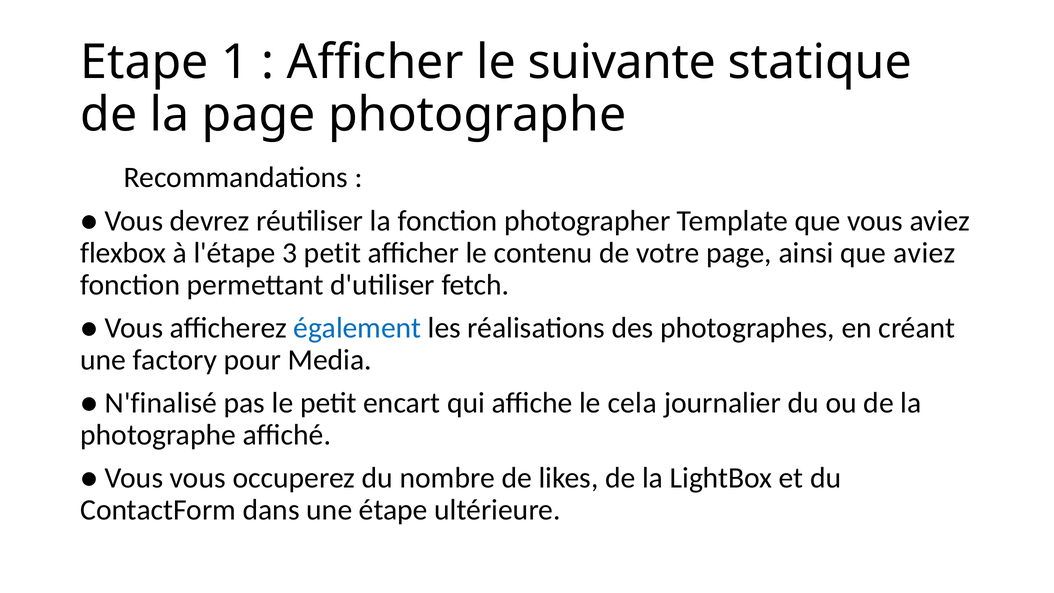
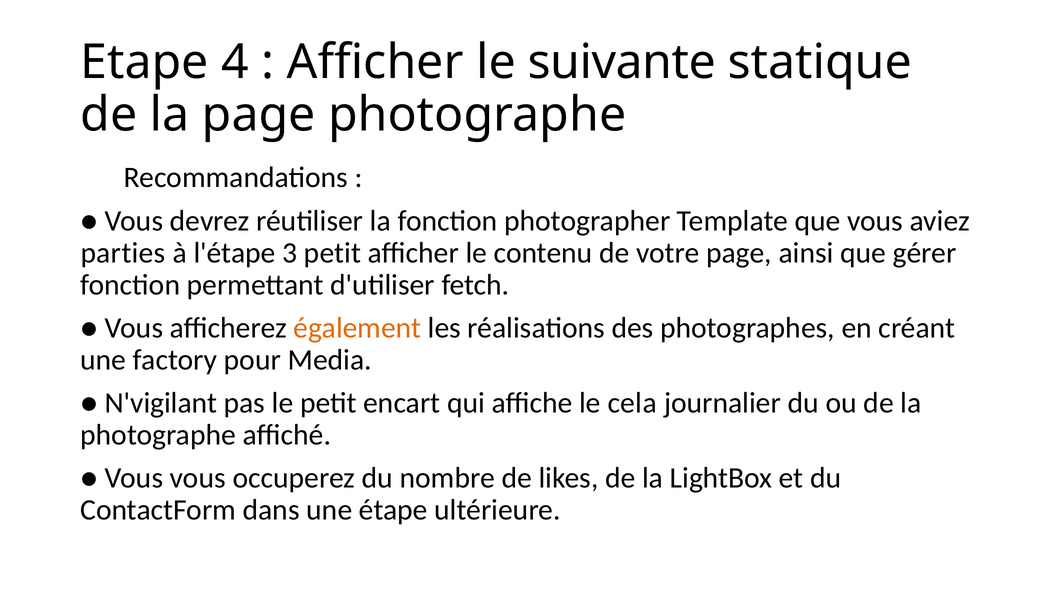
1: 1 -> 4 (235, 62)
flexbox: flexbox -> parties (123, 253)
que aviez: aviez -> gérer (925, 253)
également colour: blue -> orange (357, 328)
N'finalisé: N'finalisé -> N'vigilant (161, 403)
